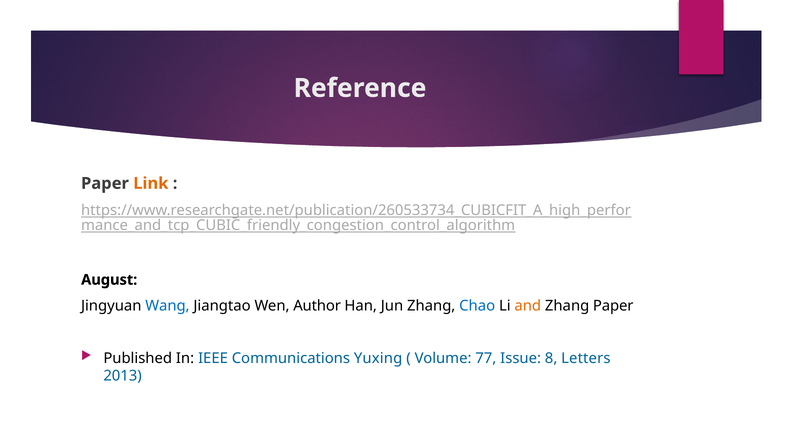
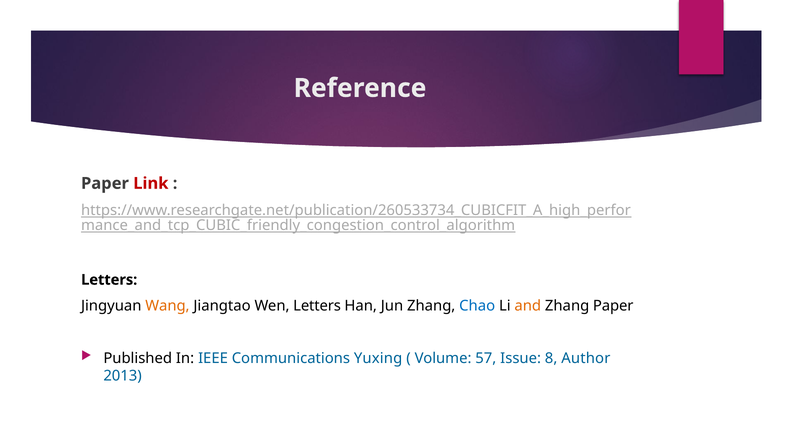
Link colour: orange -> red (151, 183)
August: August -> Letters (109, 280)
Wang colour: blue -> orange (167, 306)
Wen Author: Author -> Letters (317, 306)
77: 77 -> 57 (486, 358)
Letters: Letters -> Author (586, 358)
